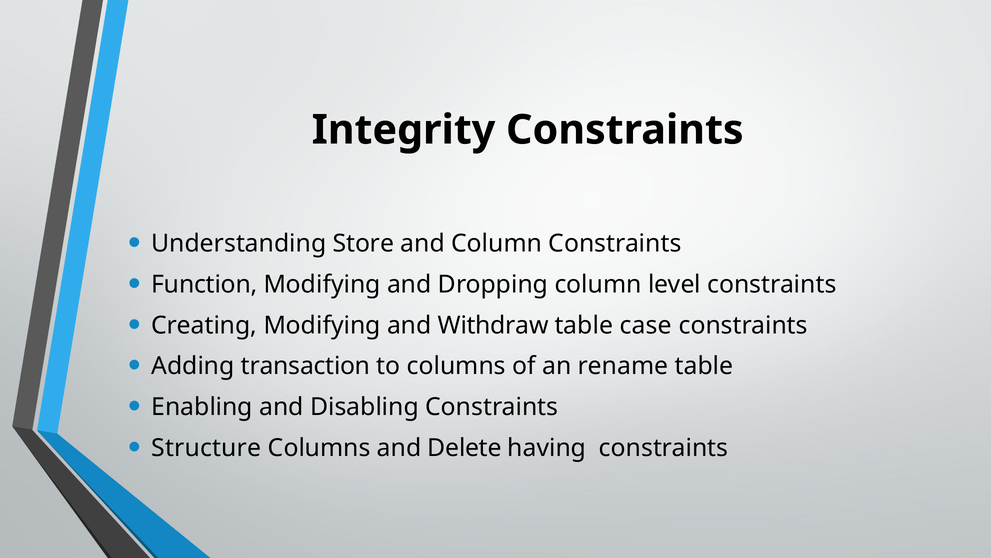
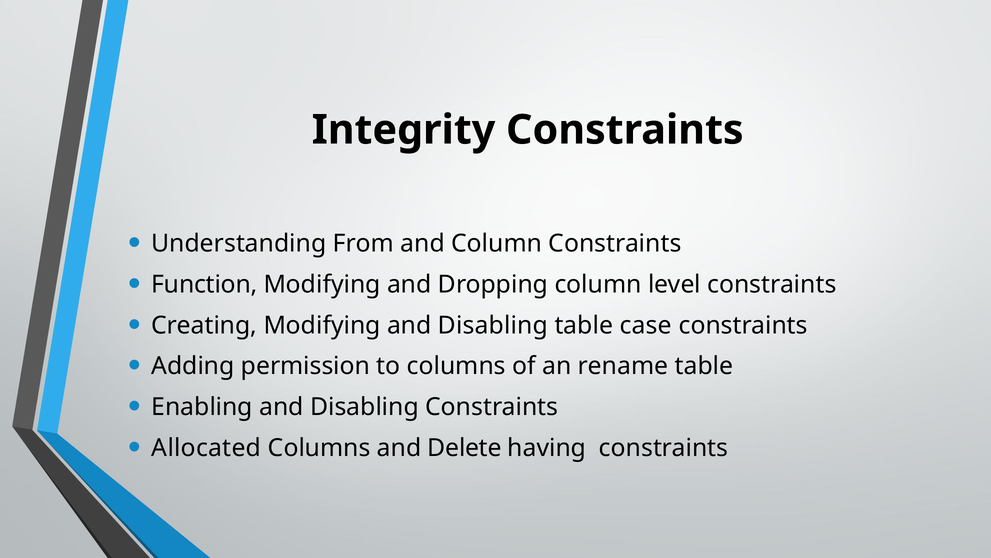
Store: Store -> From (363, 243)
Modifying and Withdraw: Withdraw -> Disabling (493, 325)
transaction: transaction -> permission (306, 366)
Structure: Structure -> Allocated (206, 448)
